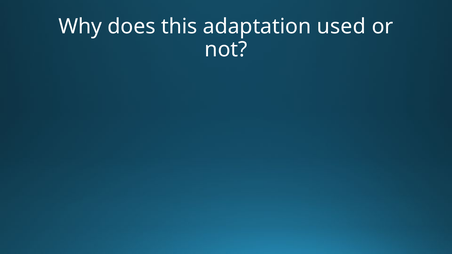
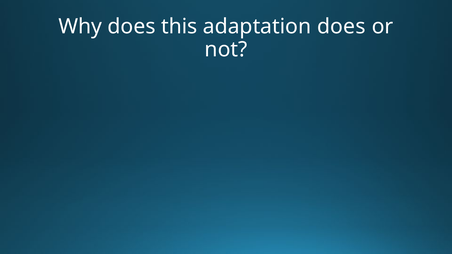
adaptation used: used -> does (341, 27)
